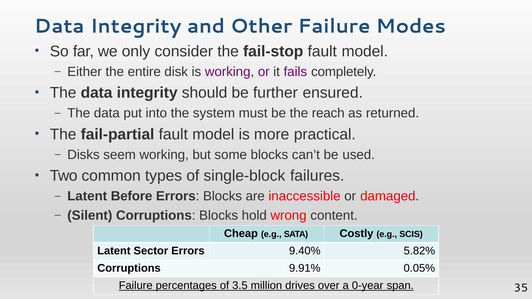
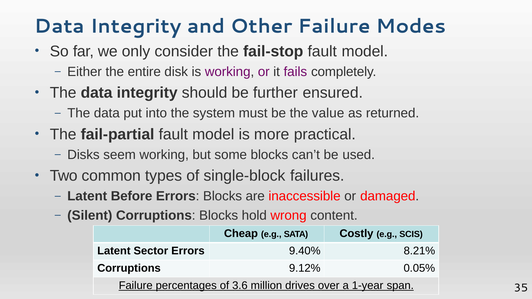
reach: reach -> value (328, 113)
5.82%: 5.82% -> 8.21% (419, 251)
9.91%: 9.91% -> 9.12% (305, 268)
3.5: 3.5 -> 3.6 (240, 286)
0-year: 0-year -> 1-year (368, 286)
